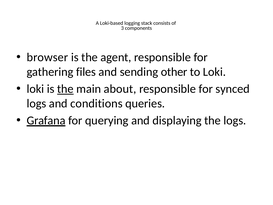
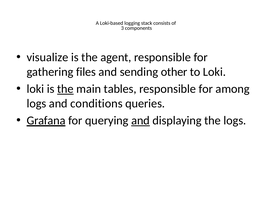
browser: browser -> visualize (47, 57)
about: about -> tables (120, 89)
synced: synced -> among (233, 89)
and underline: none -> present (140, 120)
